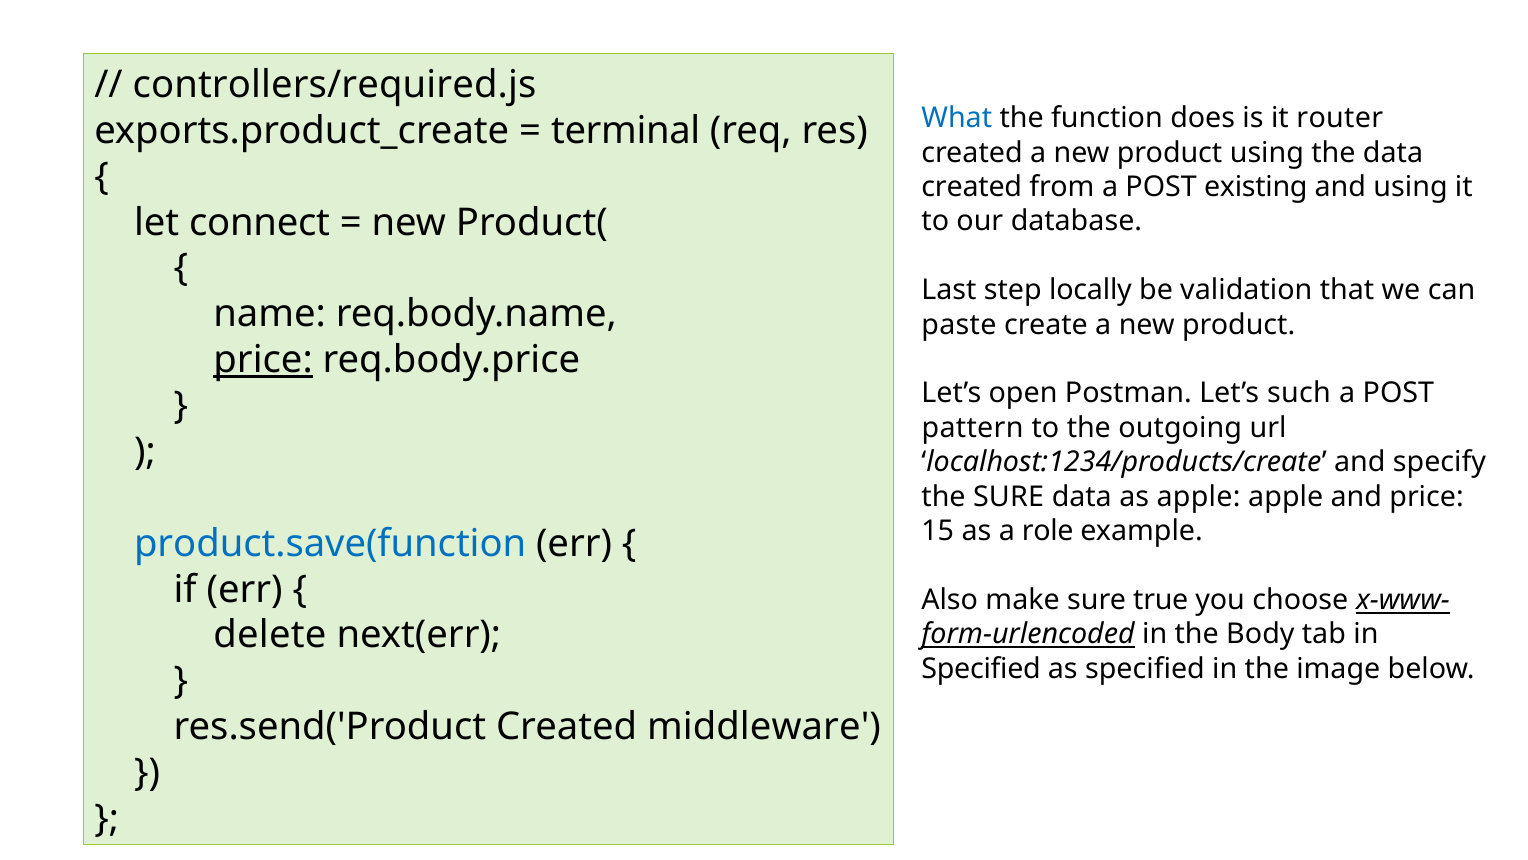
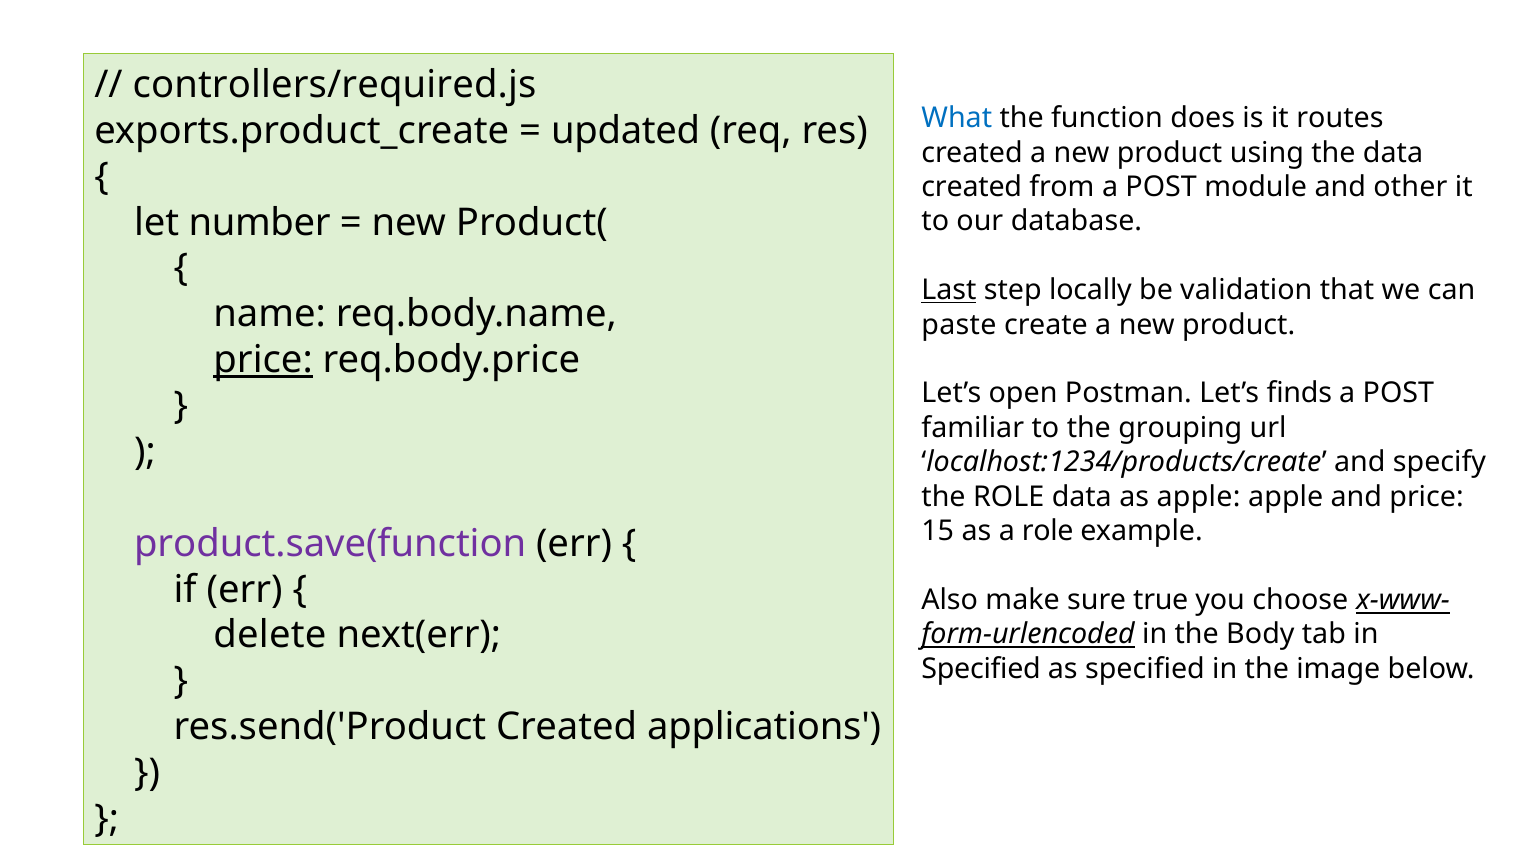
router: router -> routes (1340, 118)
terminal: terminal -> updated (626, 131)
existing: existing -> module (1256, 187)
and using: using -> other (1410, 187)
connect: connect -> number (260, 222)
Last underline: none -> present (949, 290)
such: such -> finds (1299, 393)
pattern: pattern -> familiar (973, 428)
outgoing: outgoing -> grouping (1180, 428)
the SURE: SURE -> ROLE (1009, 496)
product.save(function colour: blue -> purple (330, 543)
middleware: middleware -> applications (764, 727)
